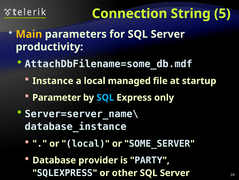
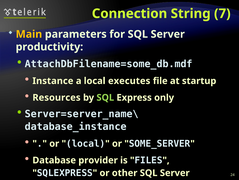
5: 5 -> 7 (222, 14)
managed: managed -> executes (129, 81)
Parameter: Parameter -> Resources (57, 97)
SQL colour: light blue -> light green (105, 97)
PARTY: PARTY -> FILES (148, 160)
